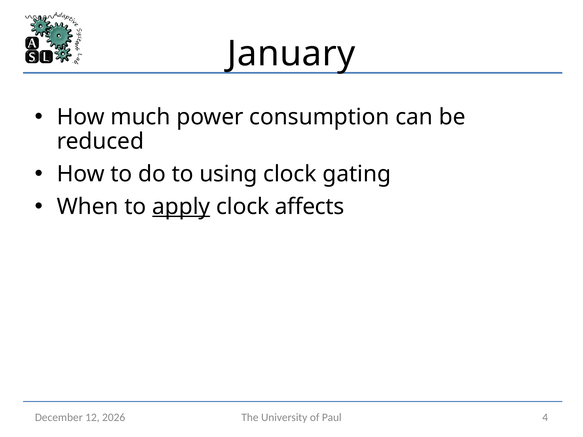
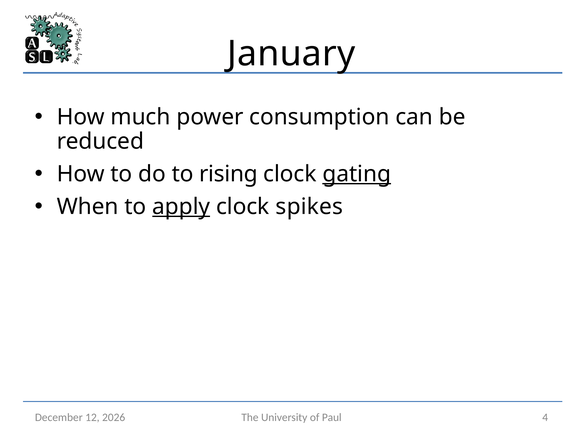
using: using -> rising (229, 174)
gating underline: none -> present (357, 174)
affects: affects -> spikes (309, 207)
